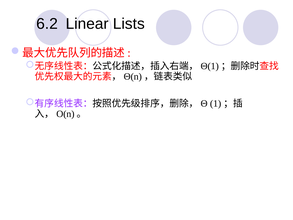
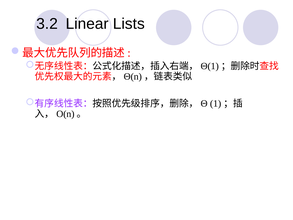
6.2: 6.2 -> 3.2 (47, 24)
